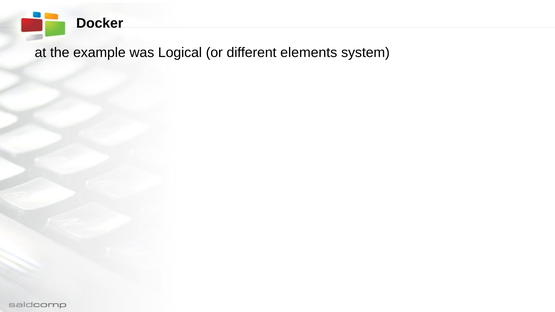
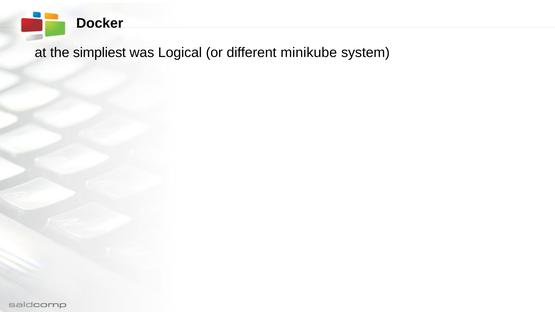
example: example -> simpliest (99, 53)
elements: elements -> minikube (309, 53)
